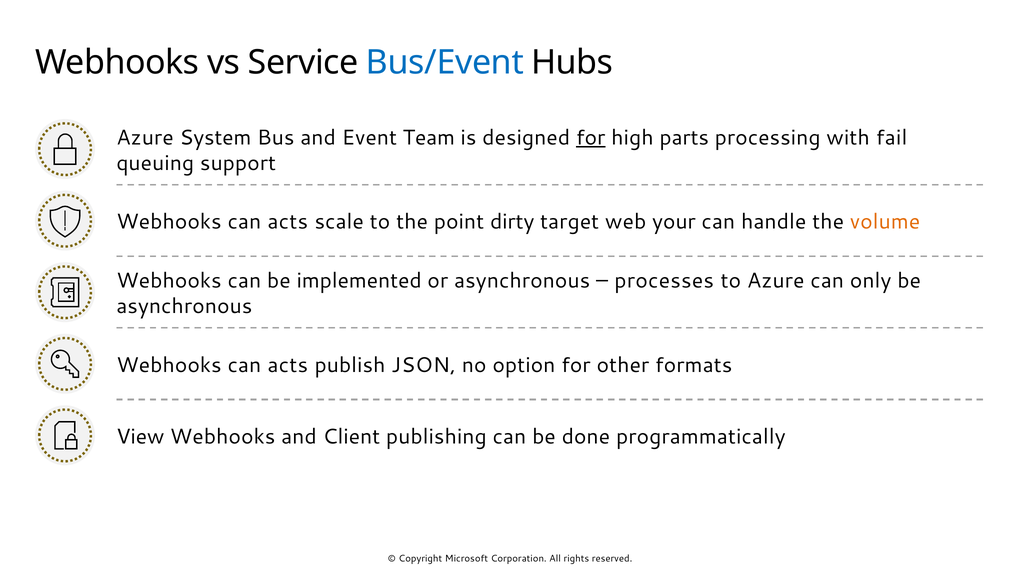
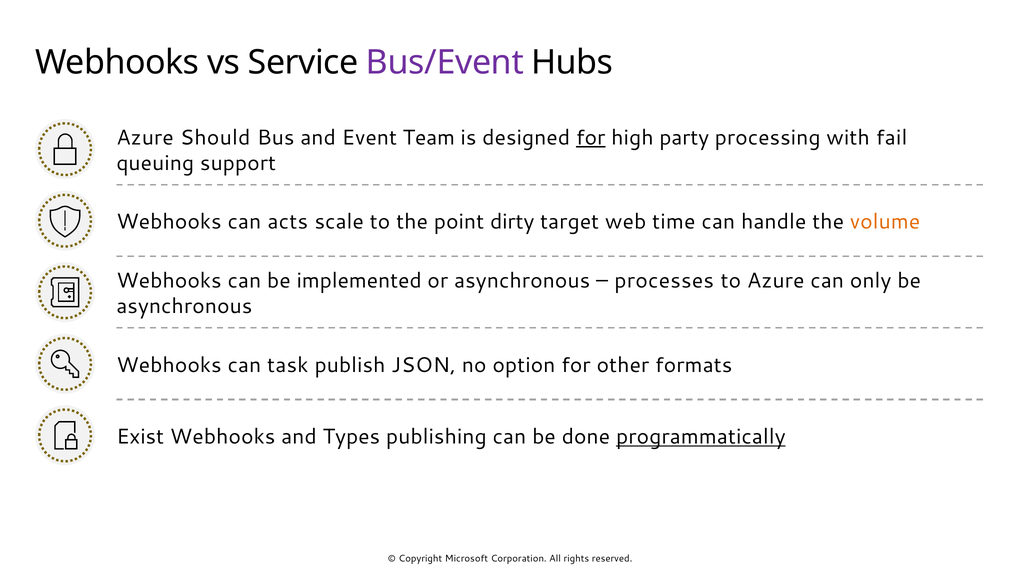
Bus/Event colour: blue -> purple (445, 63)
System: System -> Should (215, 138)
parts: parts -> party (684, 138)
your: your -> time (674, 222)
acts: acts -> task (288, 365)
View: View -> Exist (140, 437)
Client: Client -> Types (351, 437)
programmatically underline: none -> present (701, 437)
